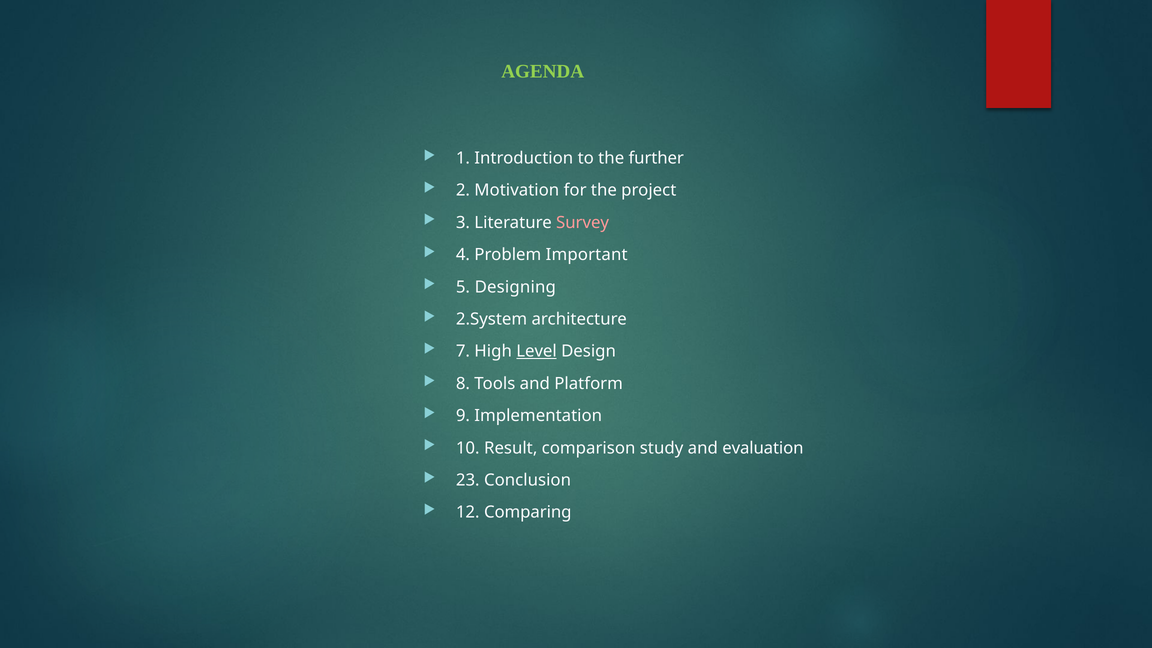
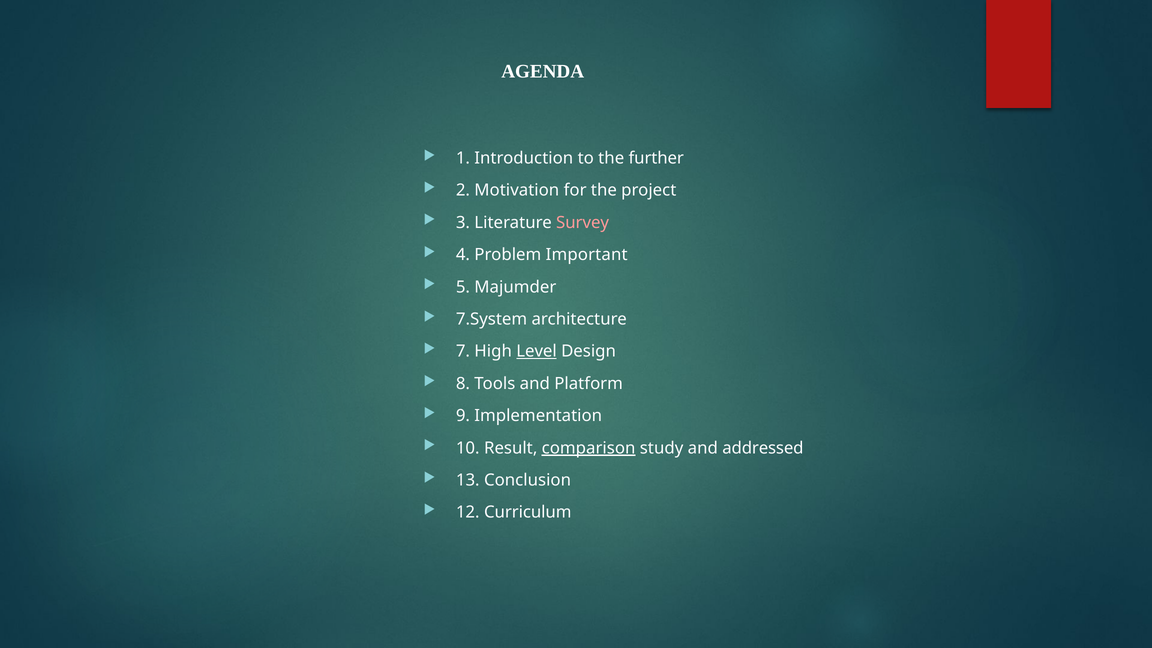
AGENDA colour: light green -> white (543, 72)
Designing: Designing -> Majumder (515, 287)
2.System: 2.System -> 7.System (492, 319)
comparison underline: none -> present (589, 448)
evaluation: evaluation -> addressed (763, 448)
23: 23 -> 13 (468, 480)
Comparing: Comparing -> Curriculum (528, 512)
